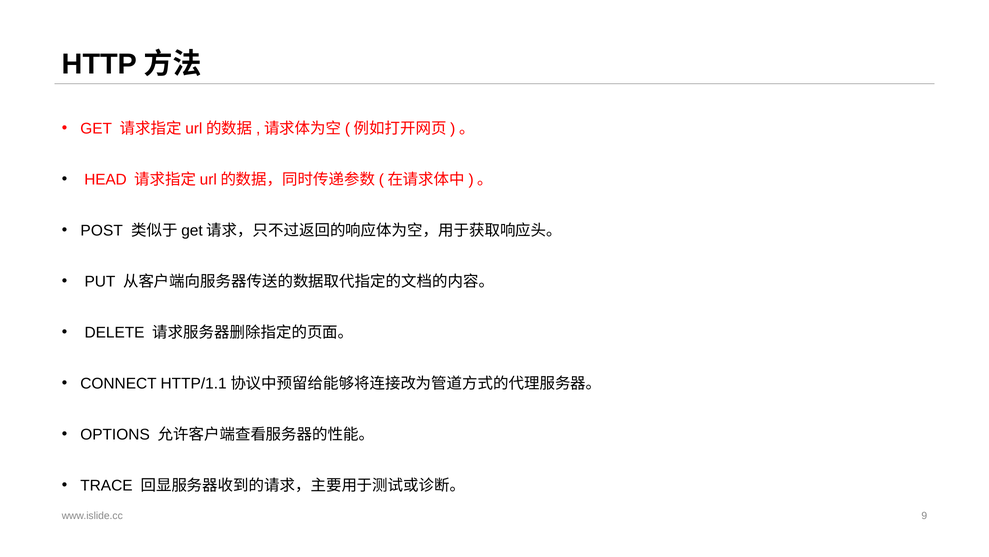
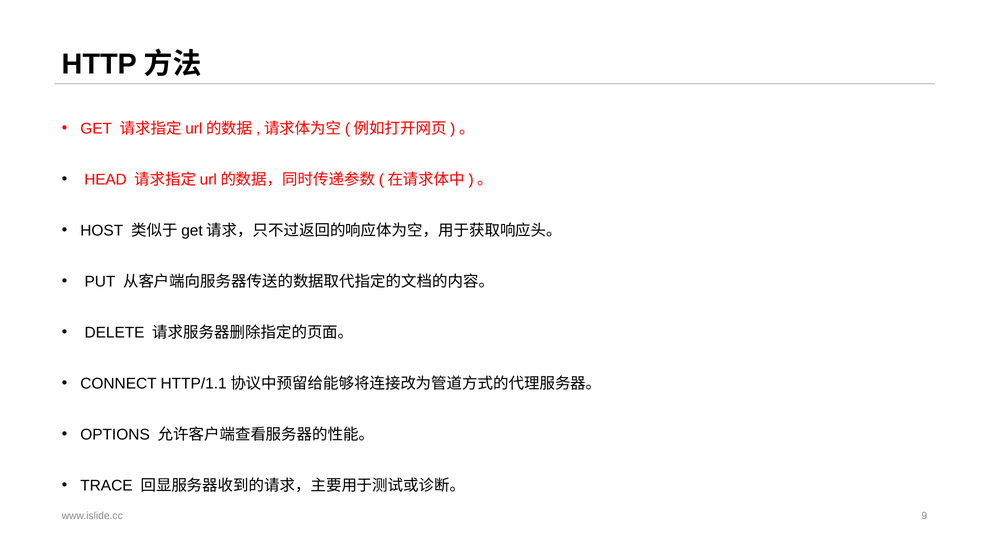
POST: POST -> HOST (102, 230)
